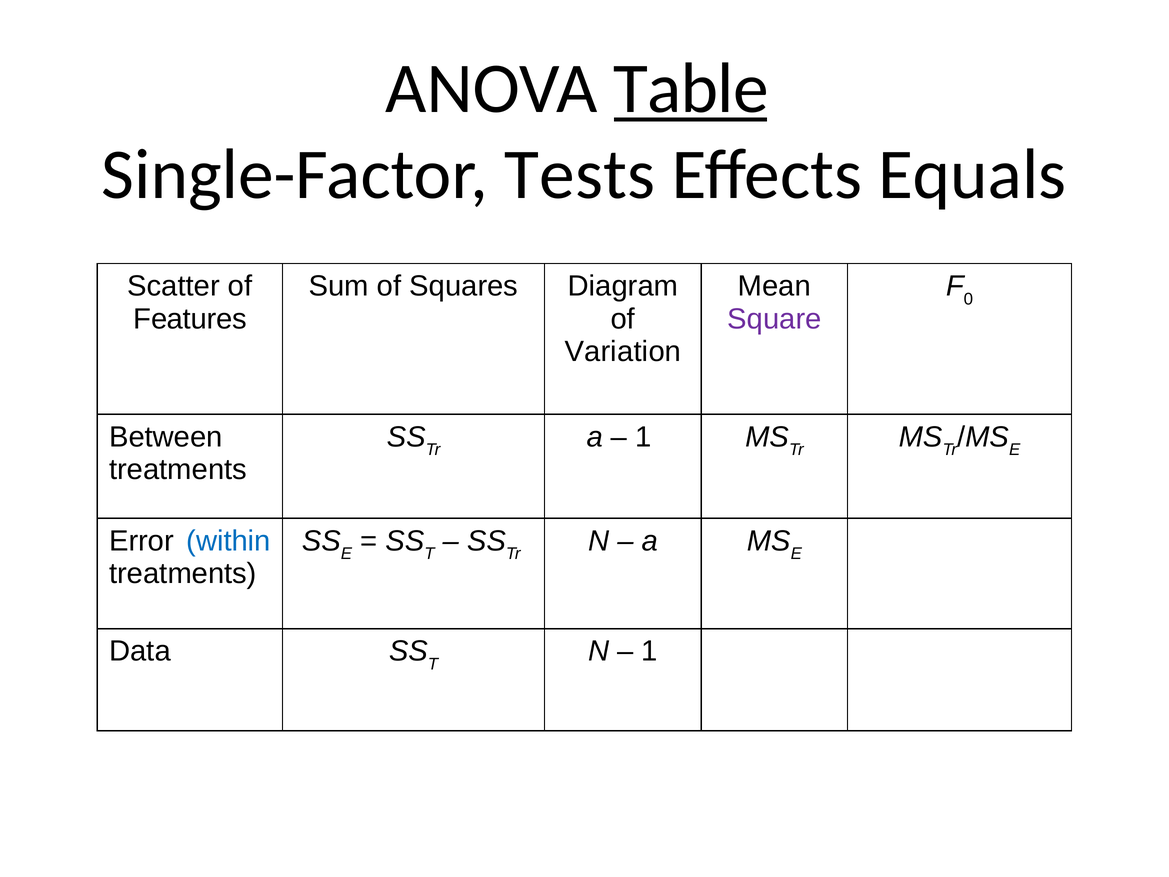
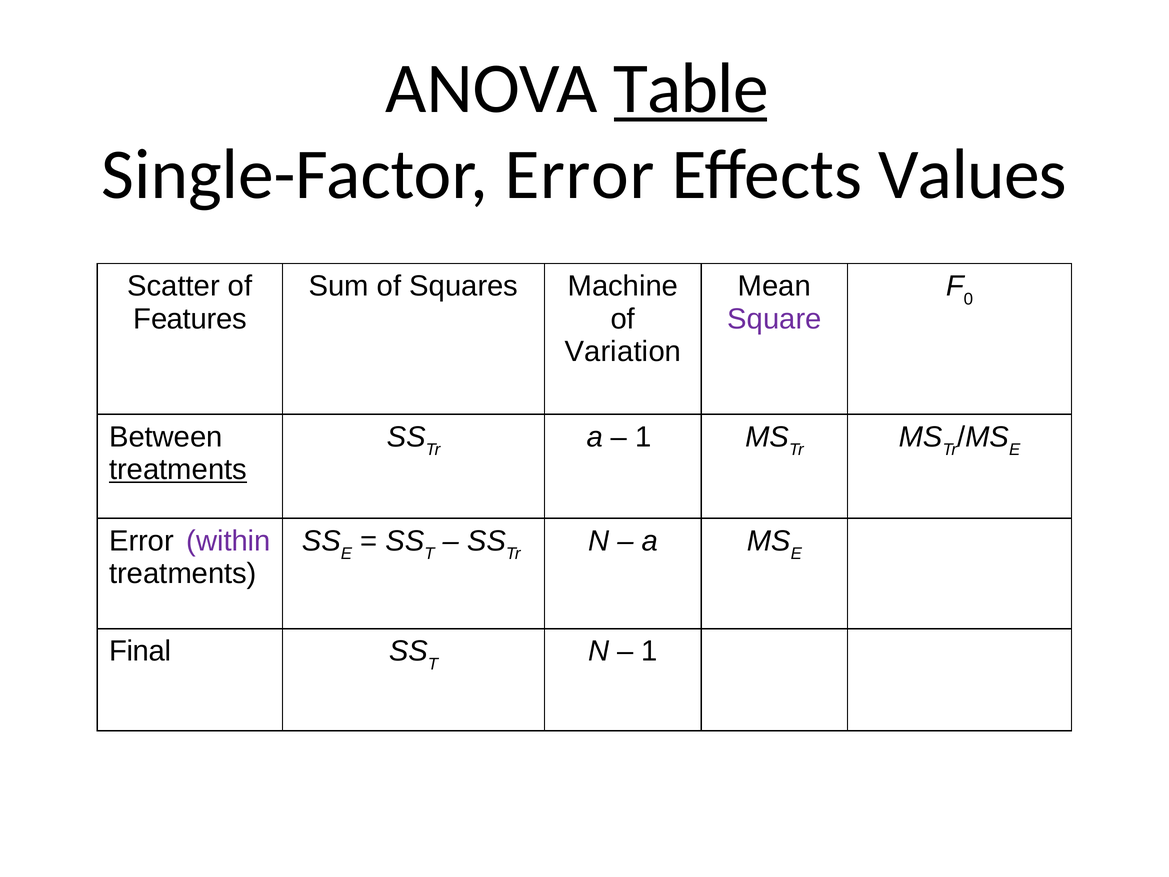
Single-Factor Tests: Tests -> Error (580, 174)
Equals: Equals -> Values (972, 174)
Diagram: Diagram -> Machine (623, 286)
treatments underline: none -> present (178, 470)
within colour: blue -> purple (229, 541)
Data: Data -> Final (140, 651)
